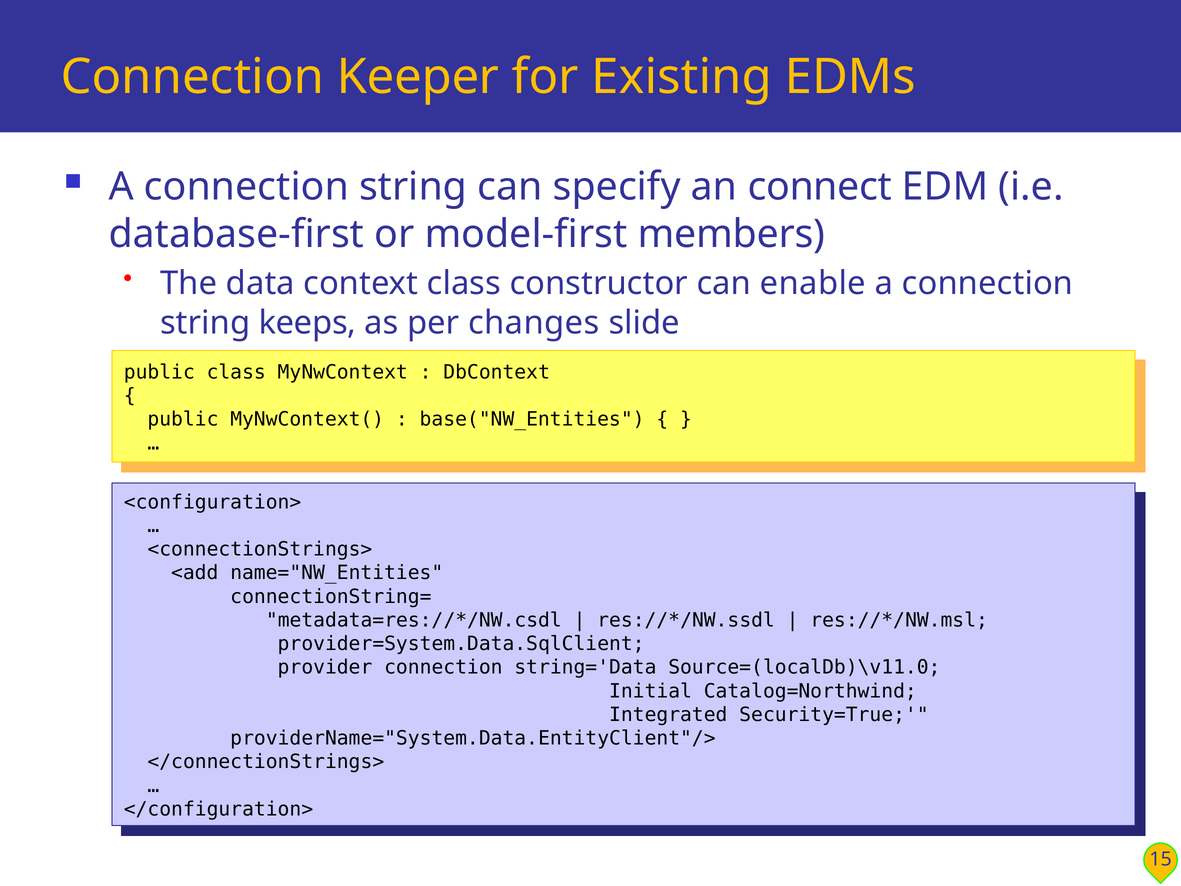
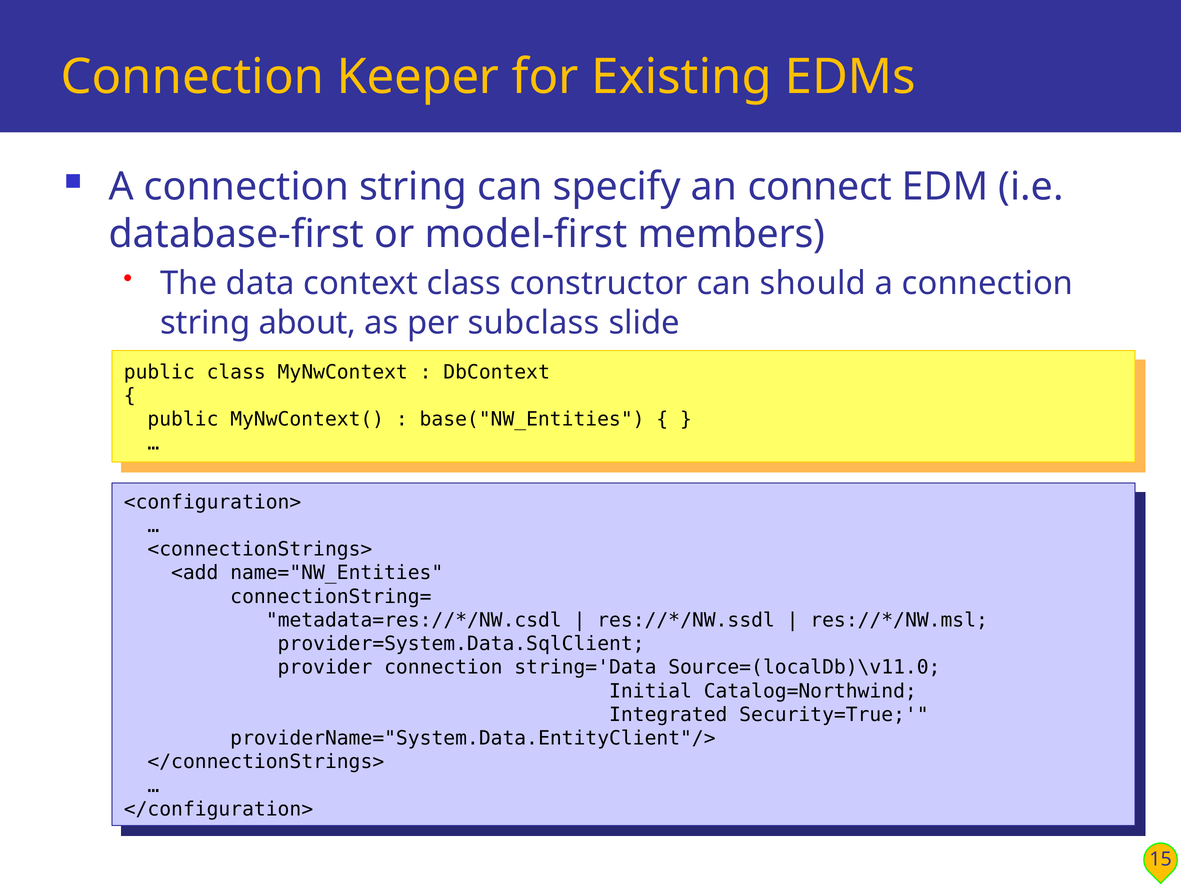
enable: enable -> should (813, 284)
keeps: keeps -> about (307, 323)
changes: changes -> subclass (534, 323)
